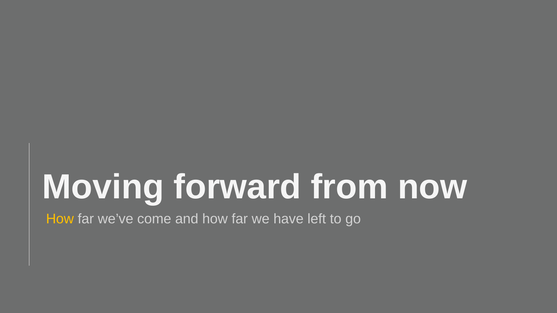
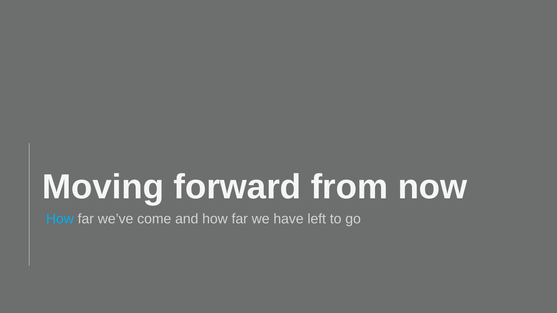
How colour: yellow -> light blue (60, 219)
